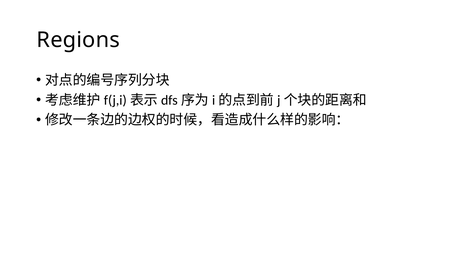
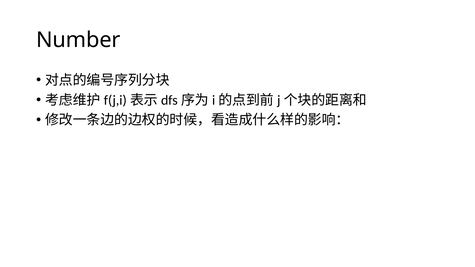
Regions: Regions -> Number (78, 40)
